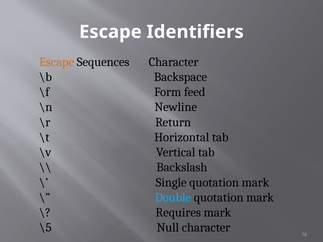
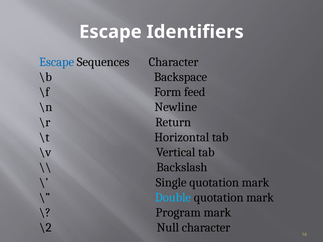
Escape colour: orange -> blue (57, 62)
Requires: Requires -> Program (178, 213)
\5: \5 -> \2 (45, 228)
